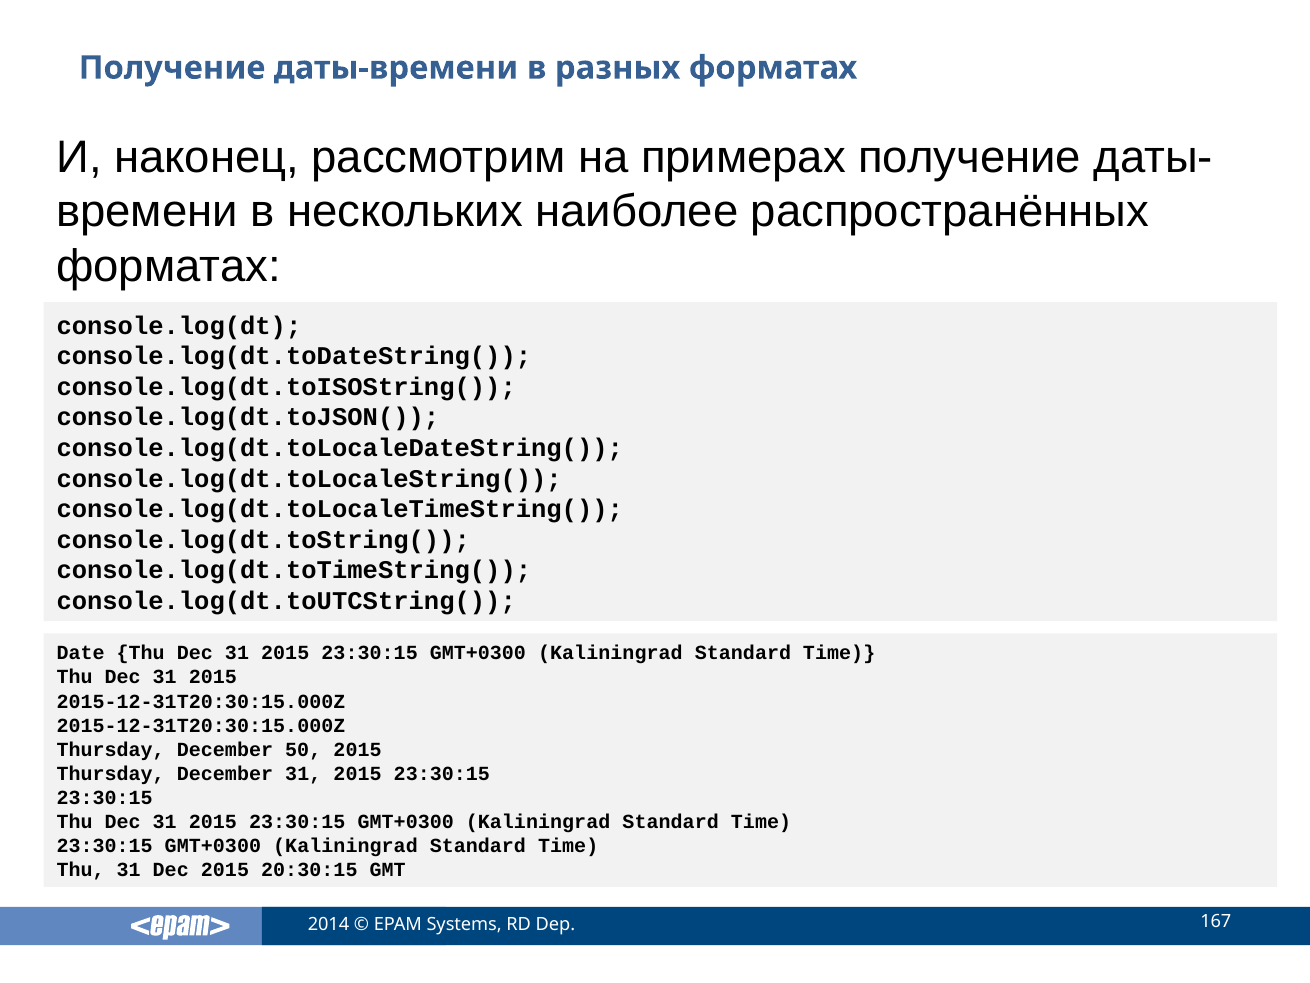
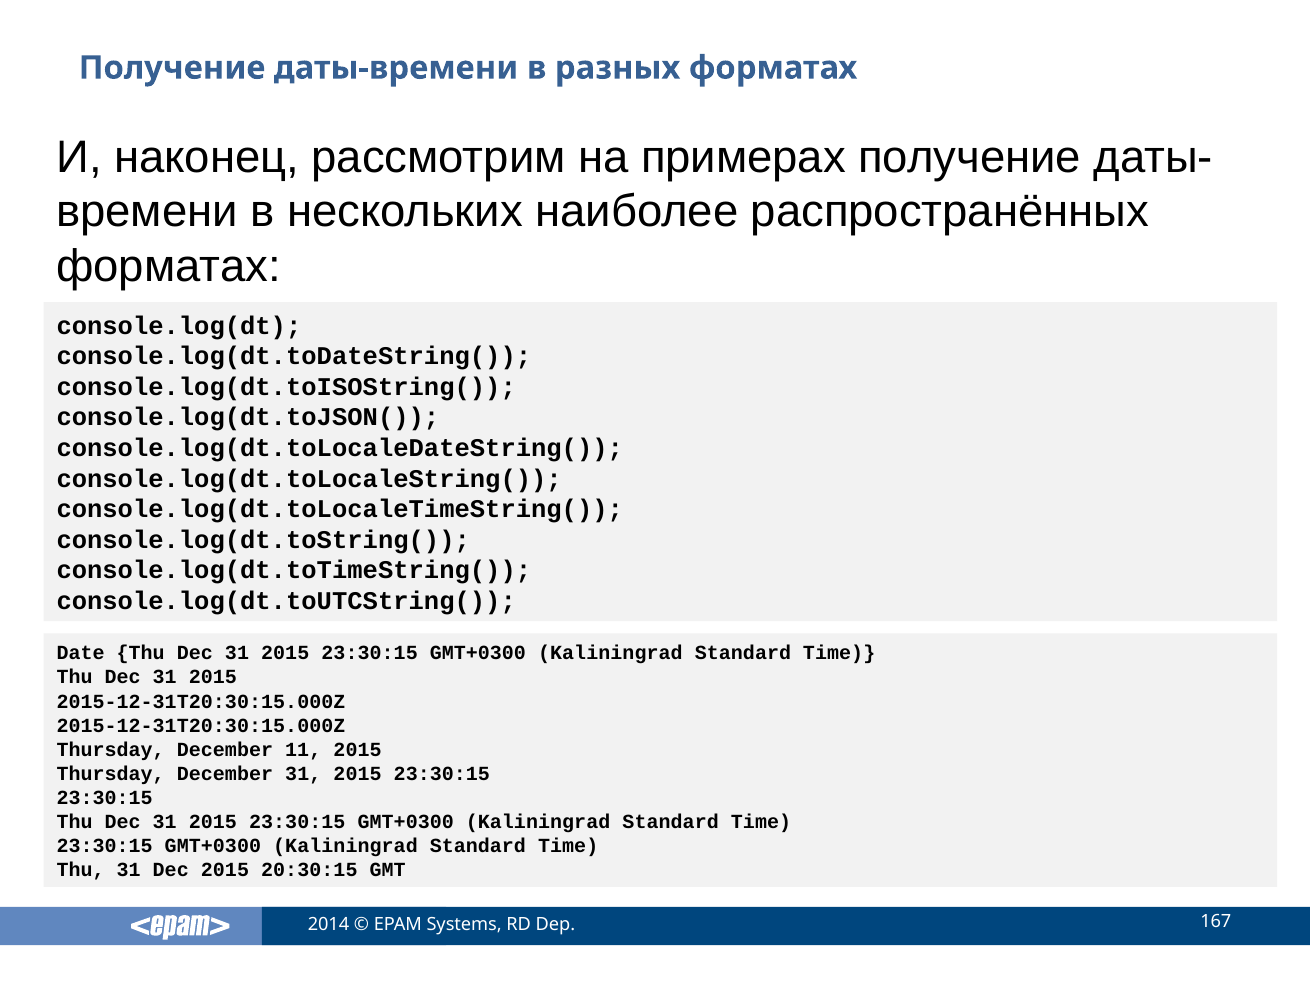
50: 50 -> 11 (303, 749)
